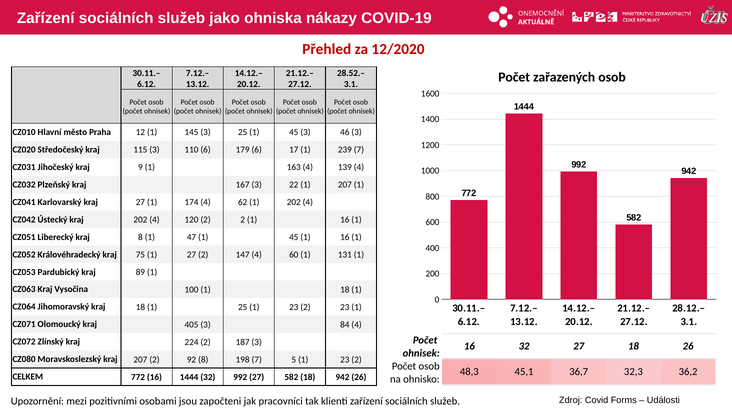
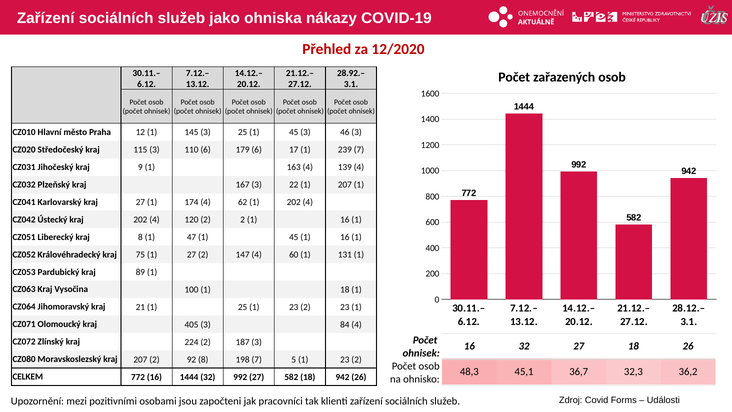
28.52.–: 28.52.– -> 28.92.– (351, 73)
kraj 18: 18 -> 21 (140, 307)
